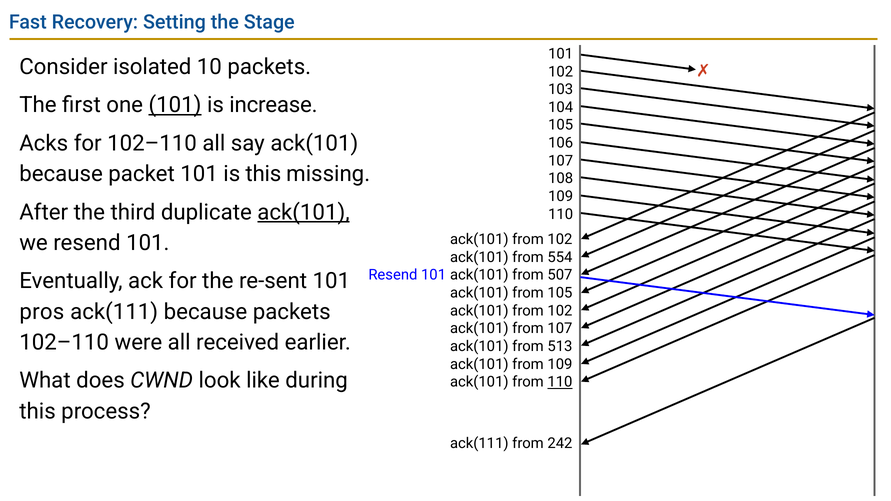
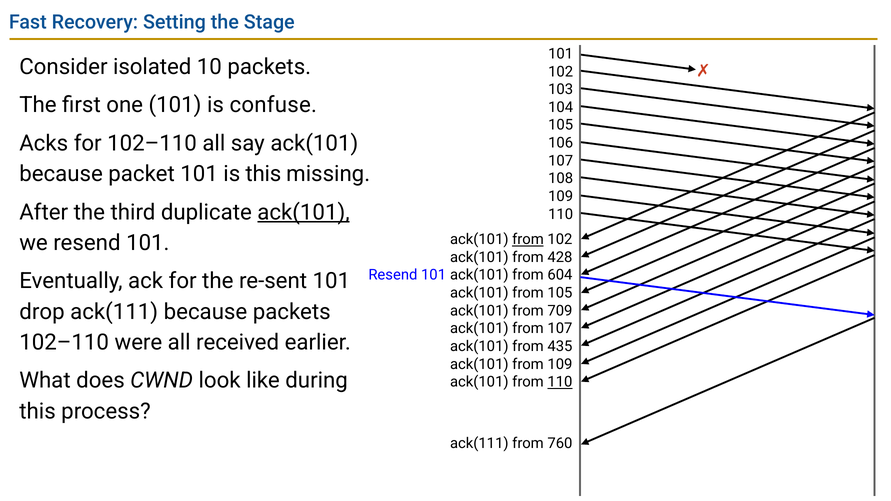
101 underline: present -> none (175, 105)
increase: increase -> confuse (273, 105)
from underline: none -> present (528, 240)
554: 554 -> 428 (560, 257)
507: 507 -> 604 (560, 275)
pros: pros -> drop (42, 312)
102: 102 -> 709 (560, 311)
513: 513 -> 435 (560, 346)
242: 242 -> 760 (560, 444)
